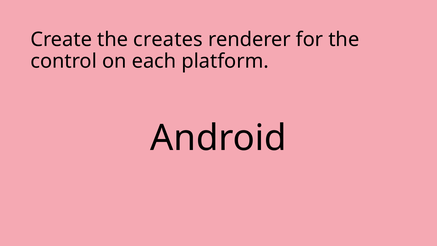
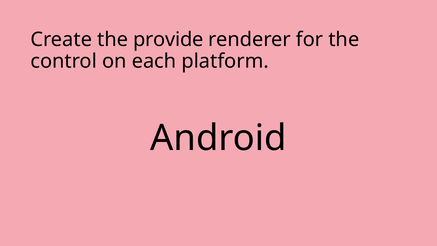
creates: creates -> provide (168, 39)
